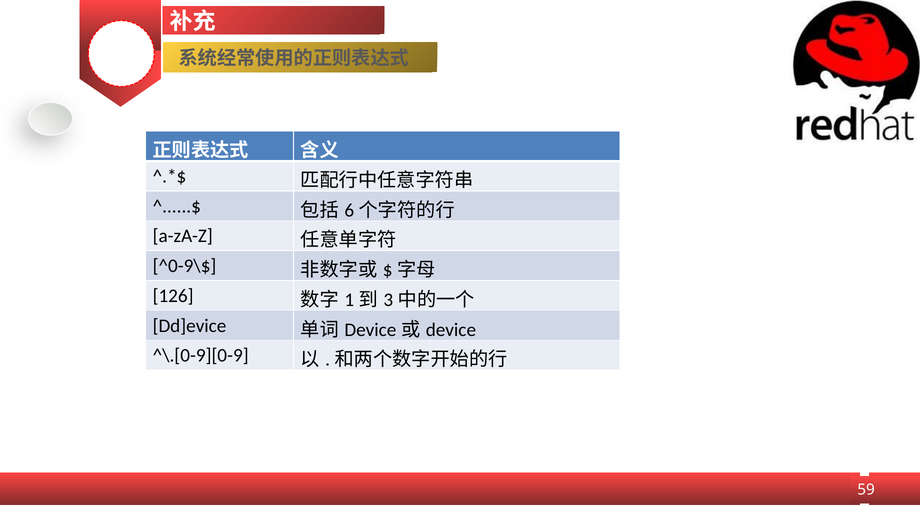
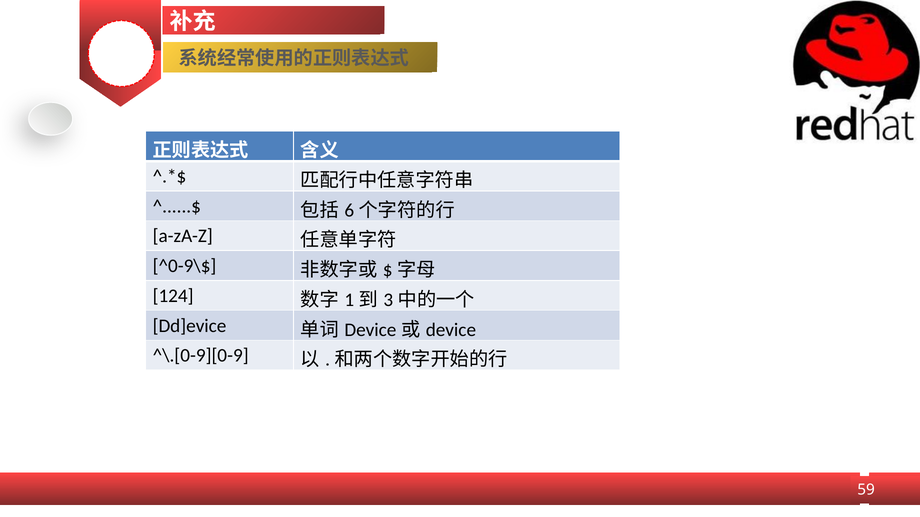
126: 126 -> 124 (173, 296)
